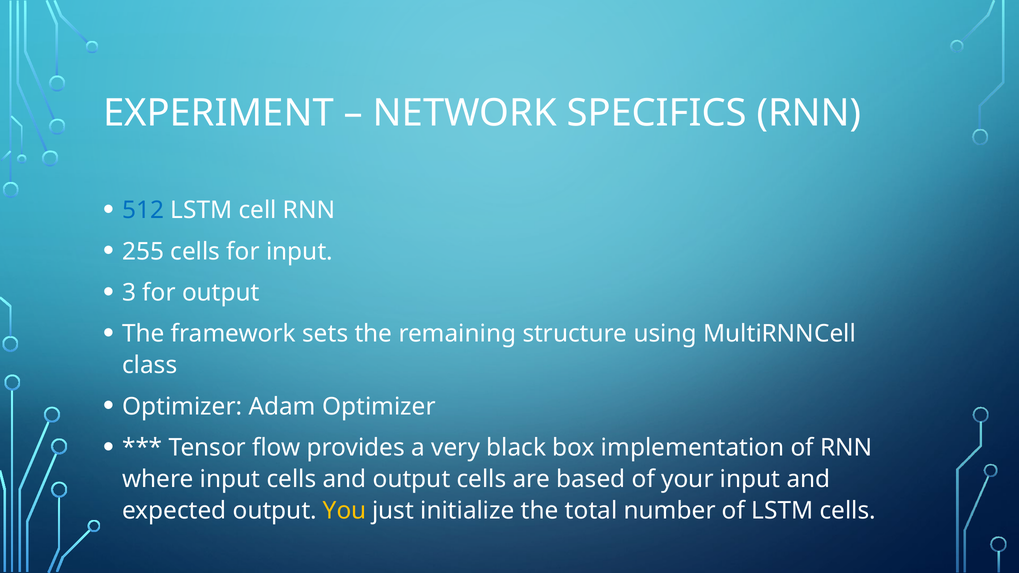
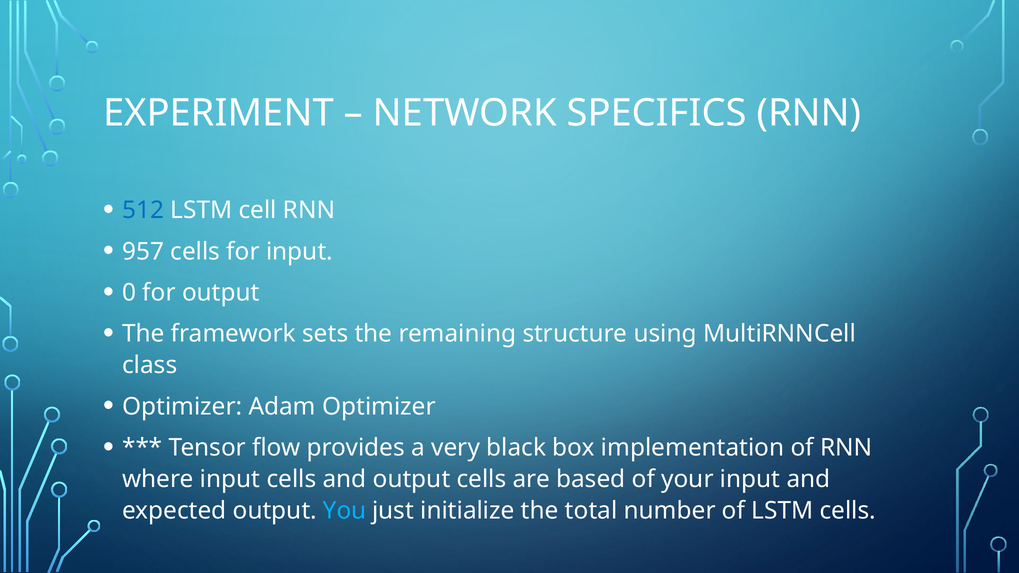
255: 255 -> 957 (143, 252)
3: 3 -> 0 (129, 293)
You colour: yellow -> light blue (345, 511)
